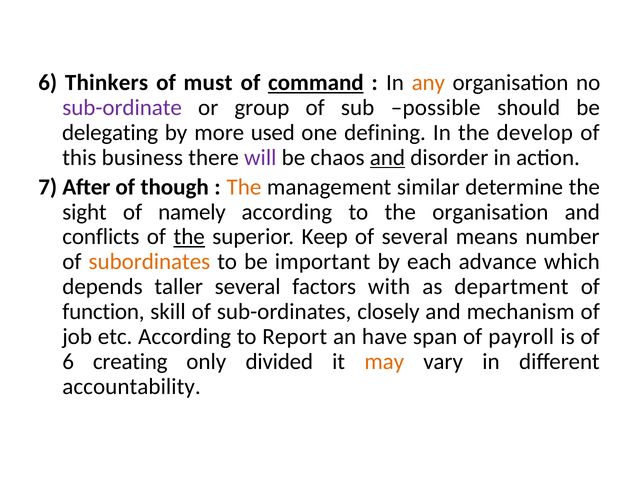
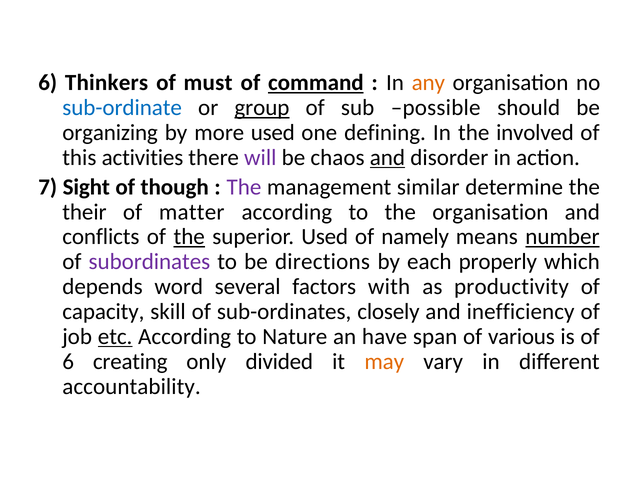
sub-ordinate colour: purple -> blue (122, 107)
group underline: none -> present (262, 107)
delegating: delegating -> organizing (110, 132)
develop: develop -> involved (535, 132)
business: business -> activities (142, 157)
After: After -> Sight (86, 187)
The colour: orange -> purple (244, 187)
sight: sight -> their (84, 212)
namely: namely -> matter (192, 212)
superior Keep: Keep -> Used (325, 236)
of several: several -> namely (415, 236)
number underline: none -> present (562, 236)
subordinates colour: orange -> purple (149, 261)
important: important -> directions (322, 261)
advance: advance -> properly (498, 261)
taller: taller -> word (179, 286)
department: department -> productivity (511, 286)
function: function -> capacity (103, 311)
mechanism: mechanism -> inefficiency (521, 311)
etc underline: none -> present (115, 336)
Report: Report -> Nature (295, 336)
payroll: payroll -> various (521, 336)
